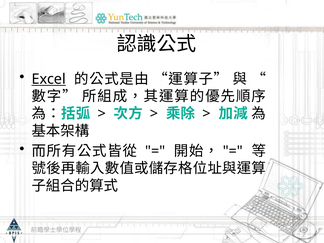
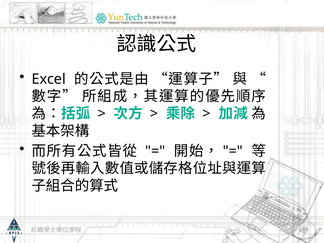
Excel underline: present -> none (49, 79)
